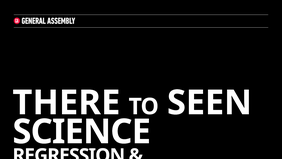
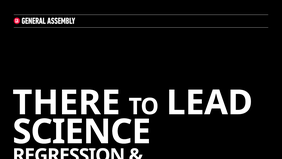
SEEN: SEEN -> LEAD (210, 102)
